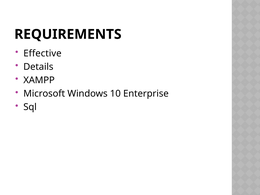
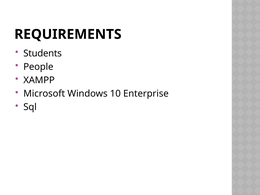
Effective: Effective -> Students (43, 53)
Details: Details -> People (38, 67)
